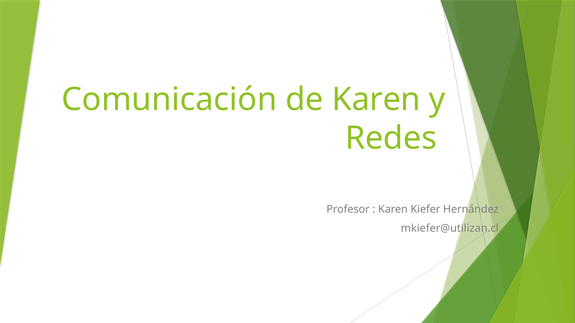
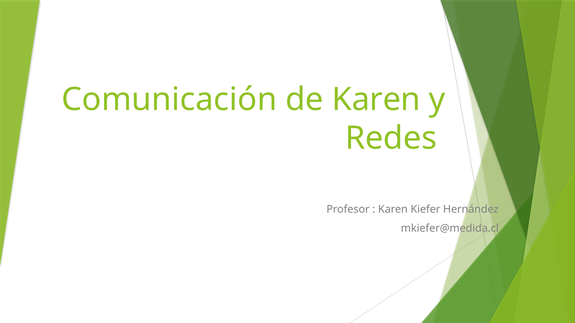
mkiefer@utilizan.cl: mkiefer@utilizan.cl -> mkiefer@medida.cl (450, 229)
